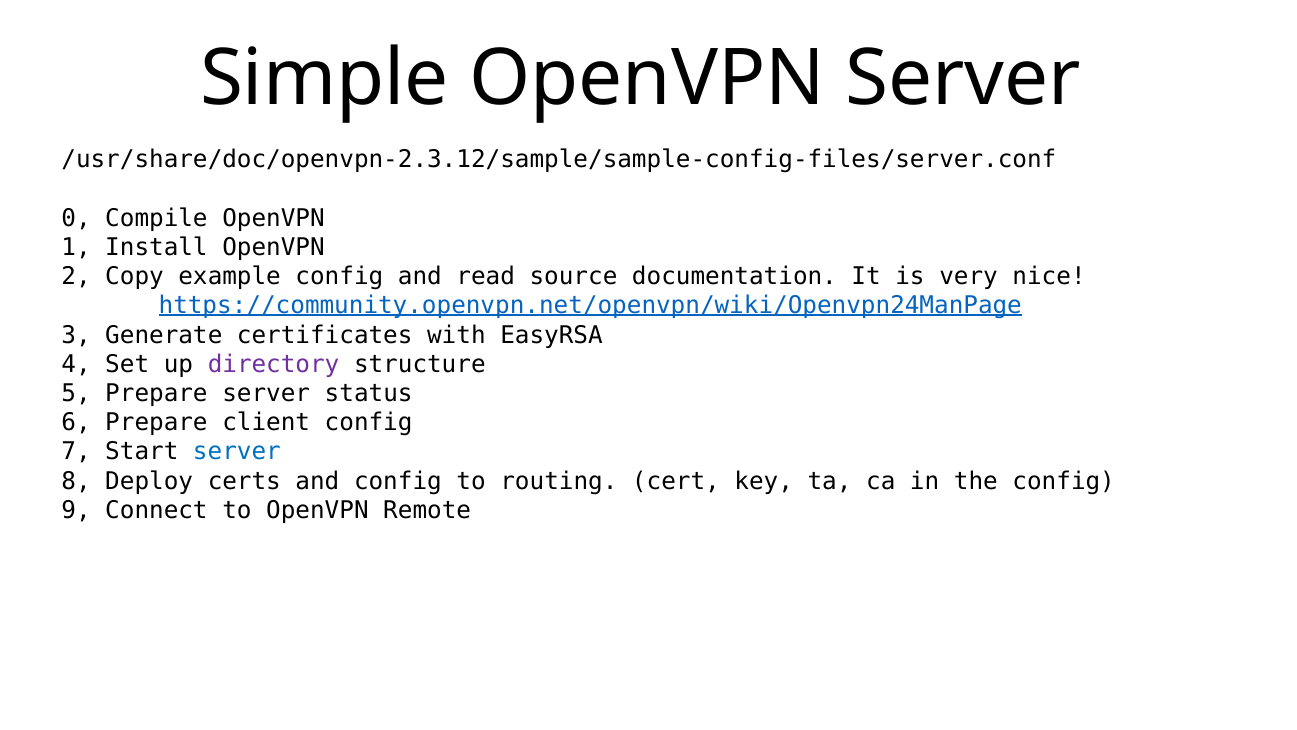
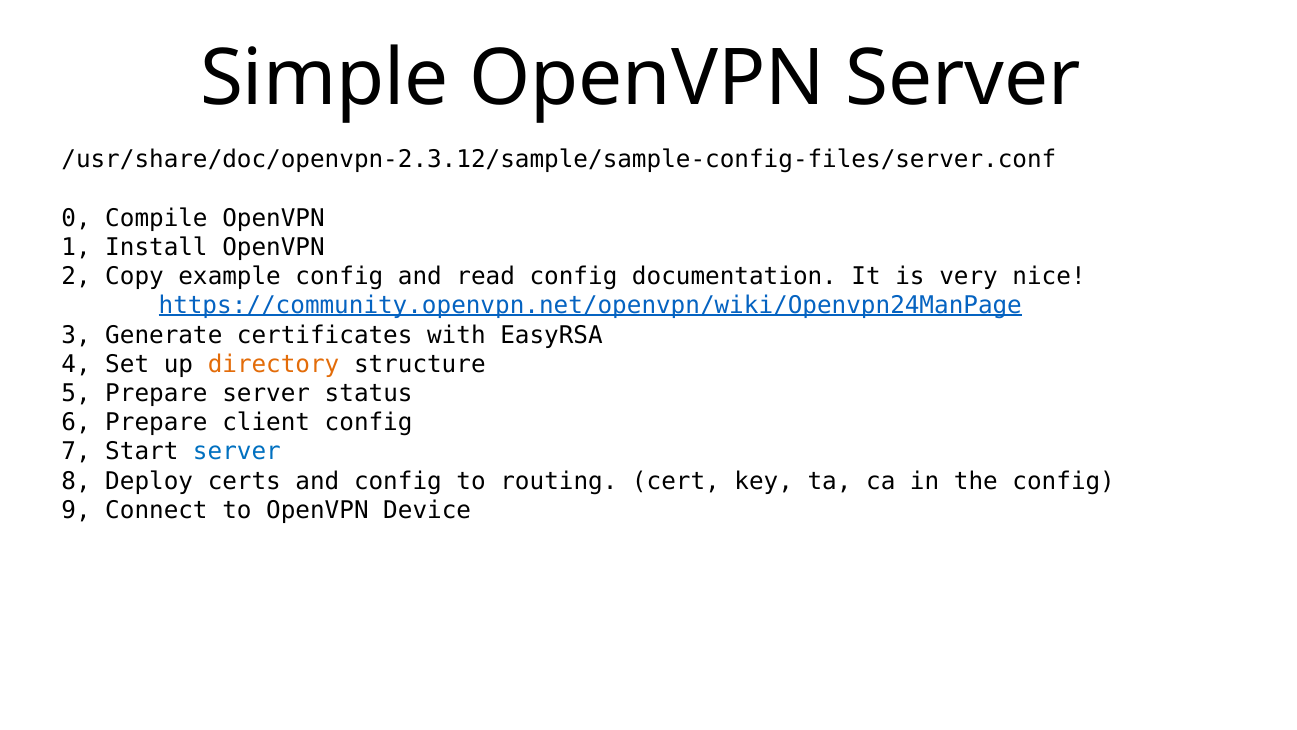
read source: source -> config (573, 277)
directory colour: purple -> orange (274, 364)
Remote: Remote -> Device (427, 510)
